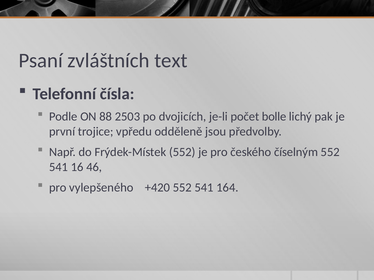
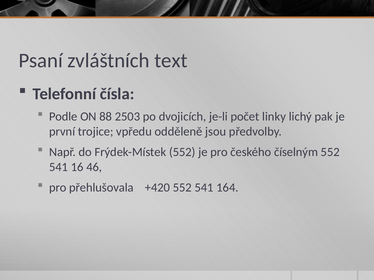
bolle: bolle -> linky (274, 117)
vylepšeného: vylepšeného -> přehlušovala (101, 188)
